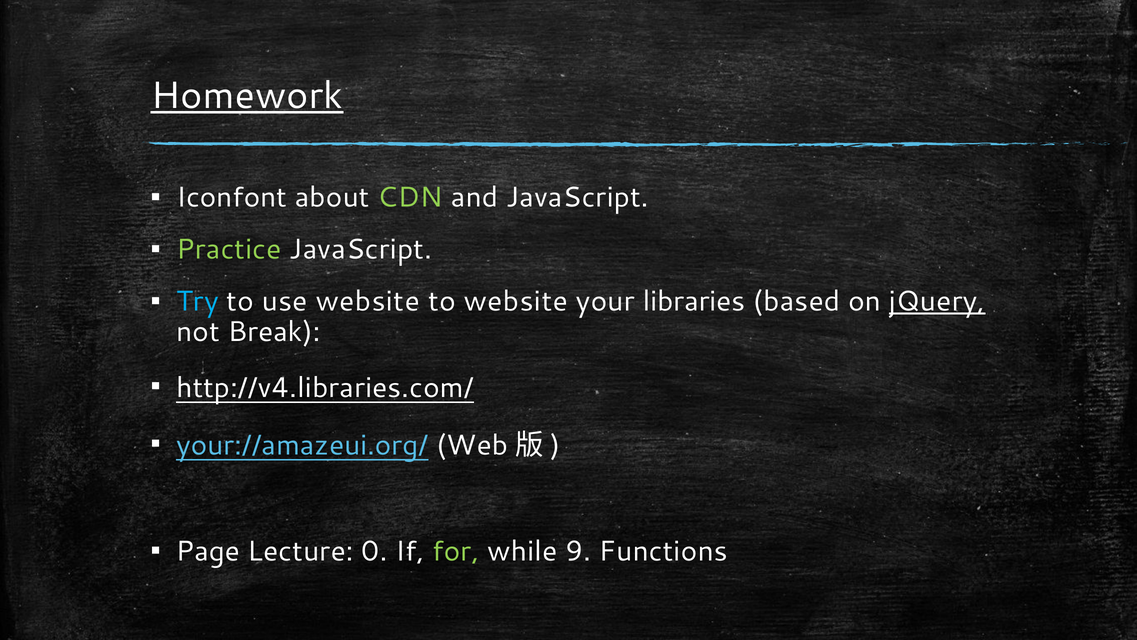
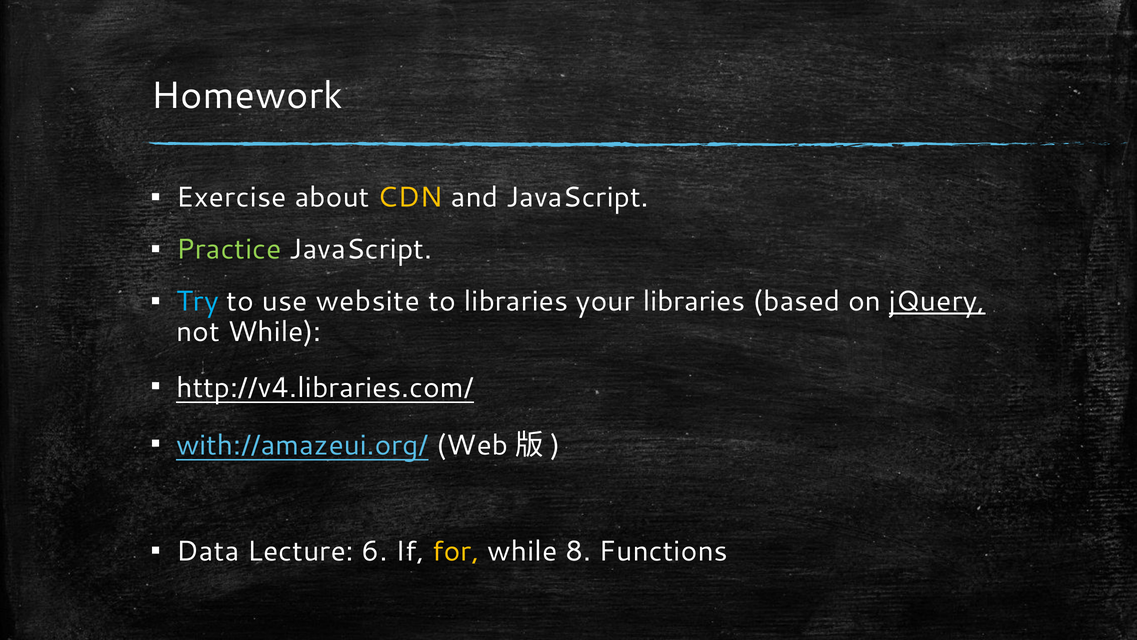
Homework underline: present -> none (247, 96)
Iconfont: Iconfont -> Exercise (231, 197)
CDN colour: light green -> yellow (410, 197)
to website: website -> libraries (516, 301)
not Break: Break -> While (274, 332)
your://amazeui.org/: your://amazeui.org/ -> with://amazeui.org/ (302, 445)
Page: Page -> Data (208, 551)
0: 0 -> 6 (374, 551)
for colour: light green -> yellow (456, 551)
9: 9 -> 8 (578, 551)
